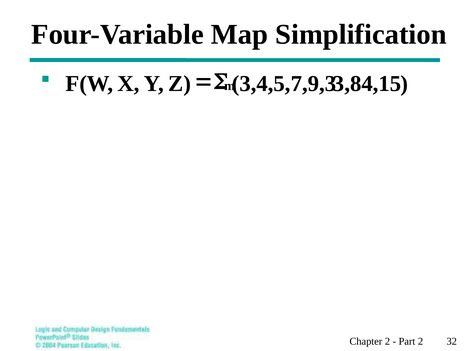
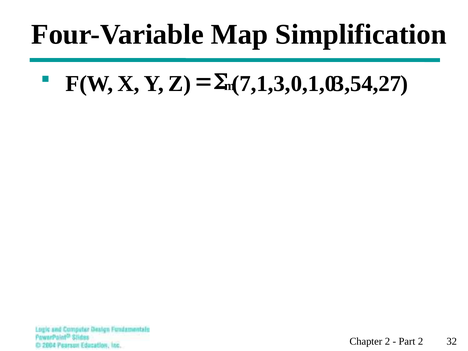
3,4,5,7,9,3: 3,4,5,7,9,3 -> 7,1,3,0,1,0 (284, 84)
3,84,15: 3,84,15 -> 3,54,27 (367, 84)
